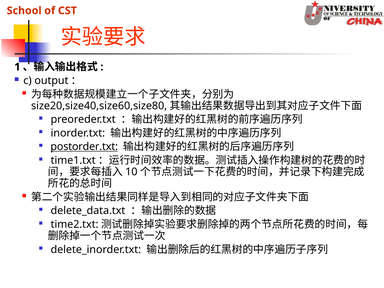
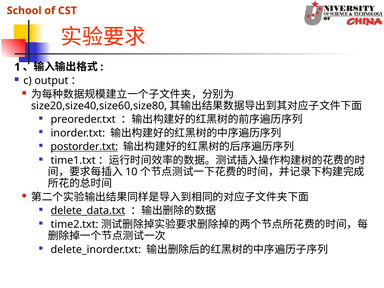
delete_data.txt underline: none -> present (88, 211)
